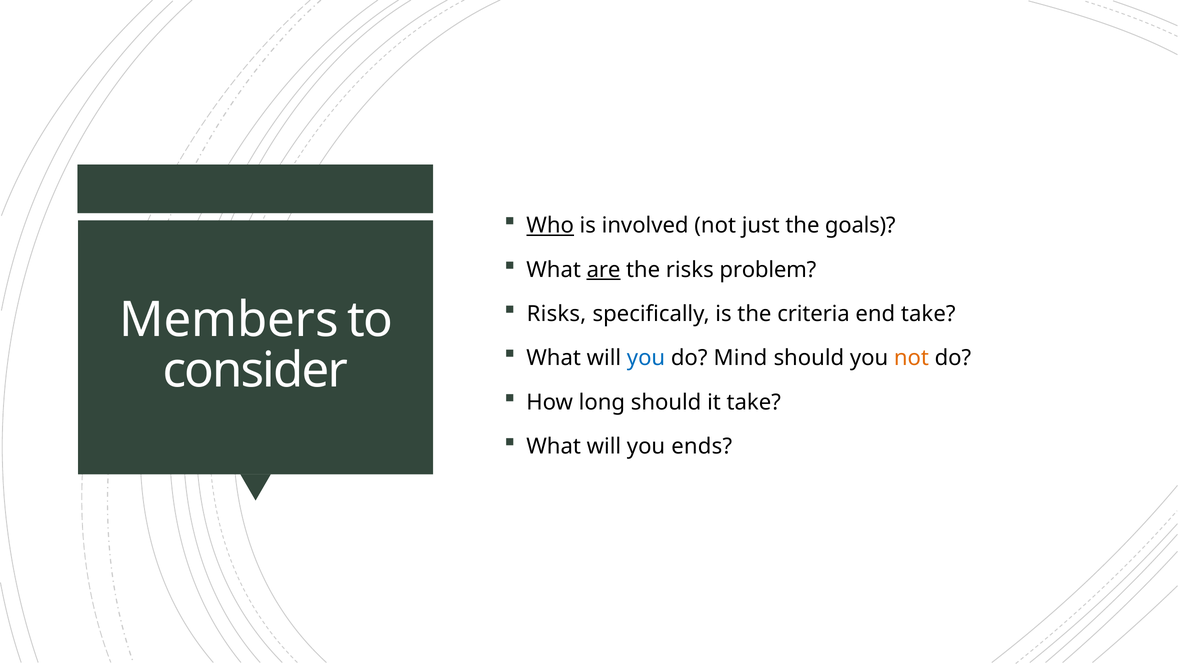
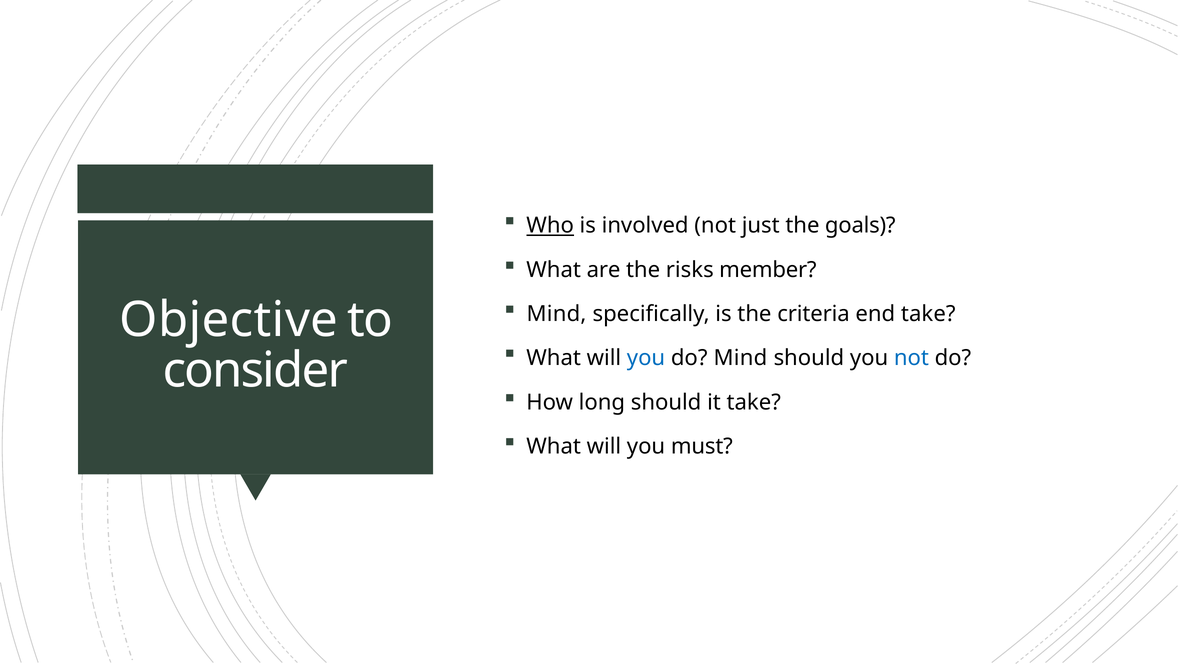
are underline: present -> none (604, 270)
problem: problem -> member (768, 270)
Risks: Risks -> Mind (556, 314)
Members: Members -> Objective (229, 320)
not colour: orange -> blue (911, 358)
ends: ends -> must (702, 446)
